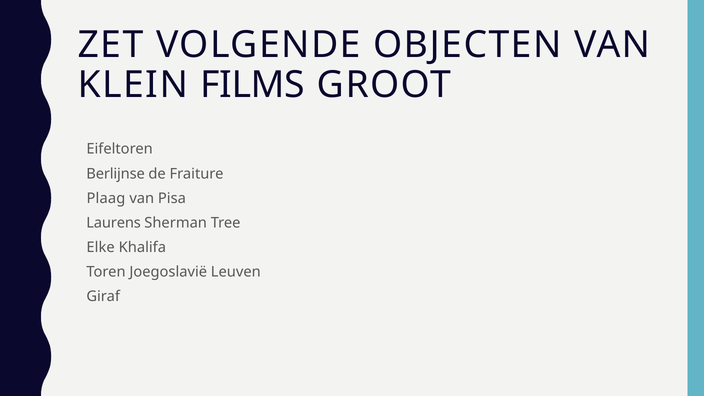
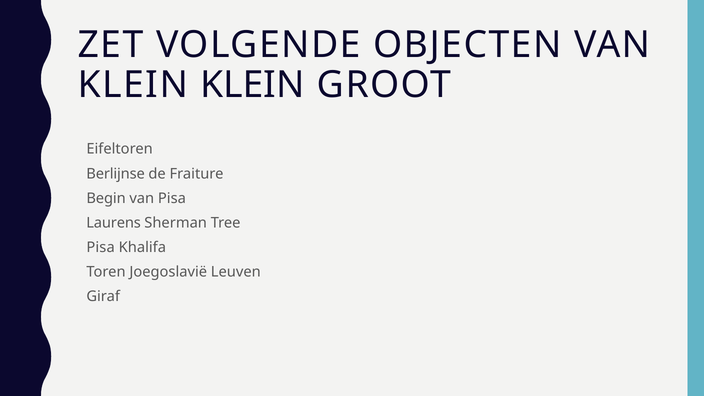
KLEIN FILMS: FILMS -> KLEIN (252, 85)
Plaag: Plaag -> Begin (106, 198)
Elke: Elke -> Pisa (101, 247)
